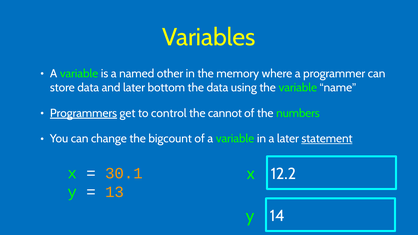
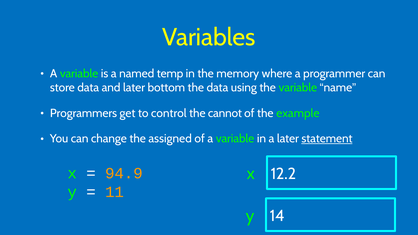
other: other -> temp (170, 74)
Programmers underline: present -> none (83, 113)
numbers: numbers -> example (298, 113)
bigcount: bigcount -> assigned (170, 139)
30.1: 30.1 -> 94.9 (124, 173)
13: 13 -> 11 (114, 192)
